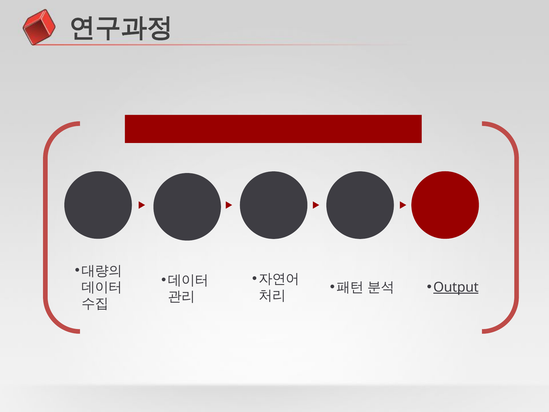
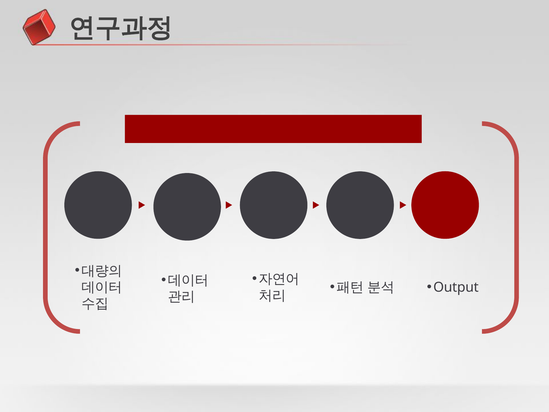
Output underline: present -> none (456, 287)
